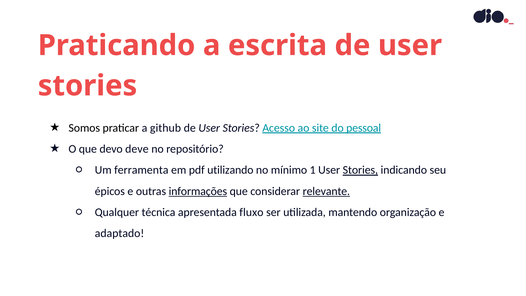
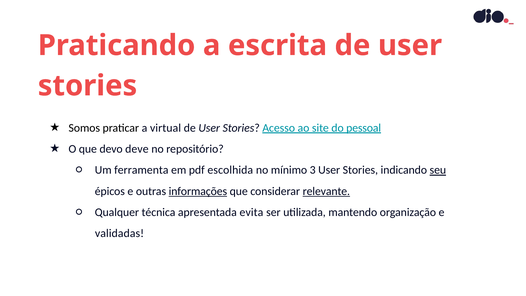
github: github -> virtual (166, 128)
utilizando: utilizando -> escolhida (230, 170)
1: 1 -> 3 (313, 170)
Stories underline: present -> none (360, 170)
seu underline: none -> present (438, 170)
fluxo: fluxo -> evita (251, 212)
adaptado: adaptado -> validadas (119, 233)
